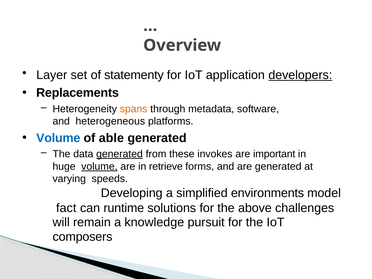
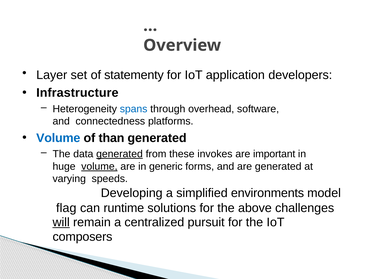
developers underline: present -> none (300, 75)
Replacements: Replacements -> Infrastructure (77, 93)
spans colour: orange -> blue (134, 109)
metadata: metadata -> overhead (211, 109)
heterogeneous: heterogeneous -> connectedness (110, 121)
able: able -> than (111, 138)
retrieve: retrieve -> generic (166, 166)
fact: fact -> flag (66, 208)
will underline: none -> present (61, 222)
knowledge: knowledge -> centralized (154, 222)
